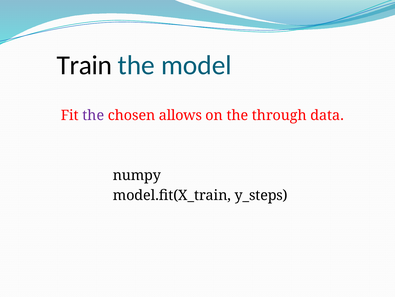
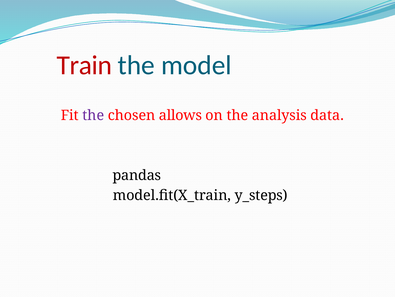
Train colour: black -> red (84, 65)
through: through -> analysis (279, 115)
numpy: numpy -> pandas (137, 175)
